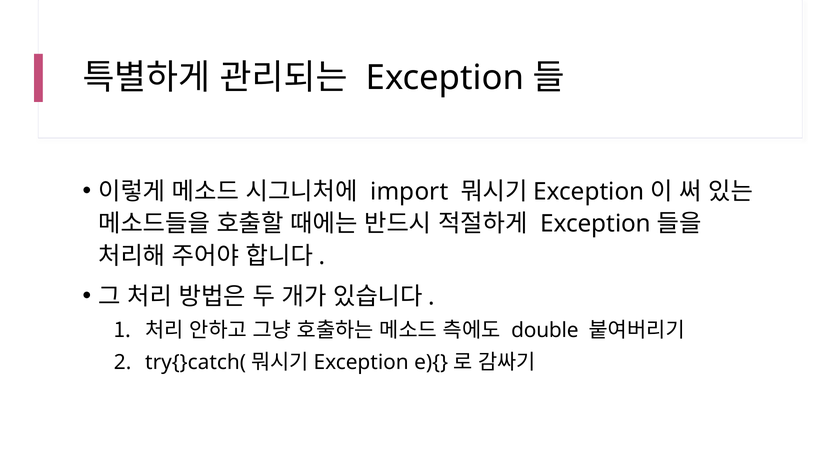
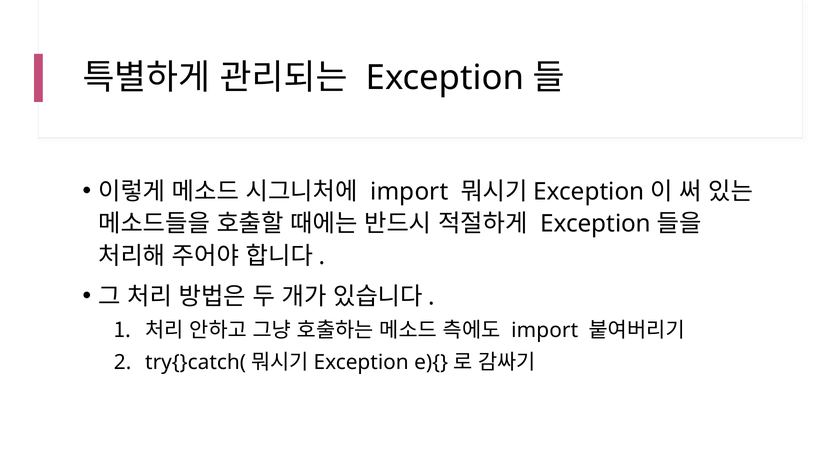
double: double -> import (545, 331)
